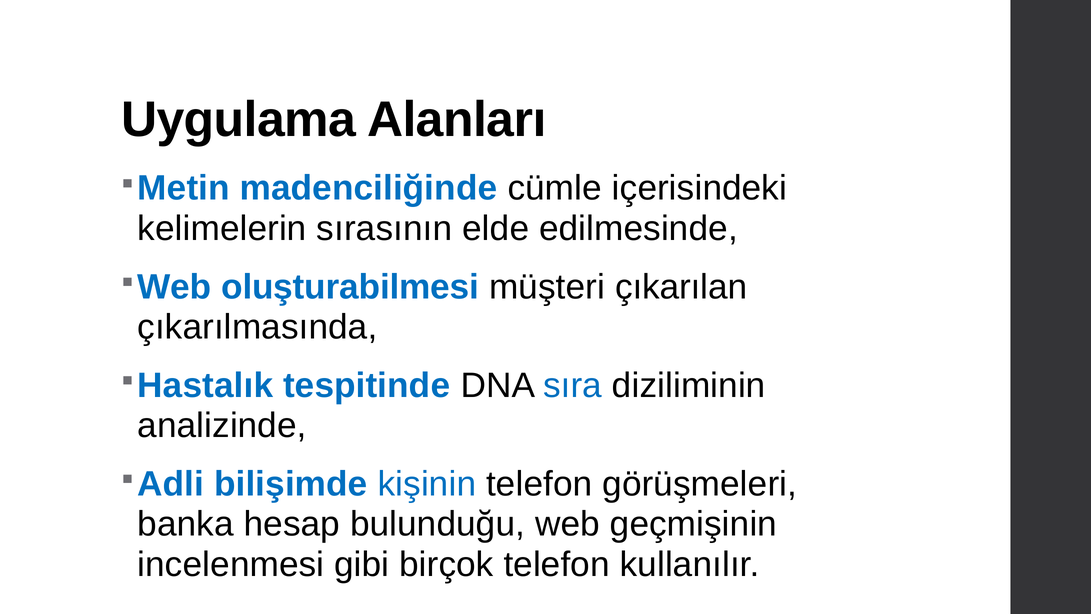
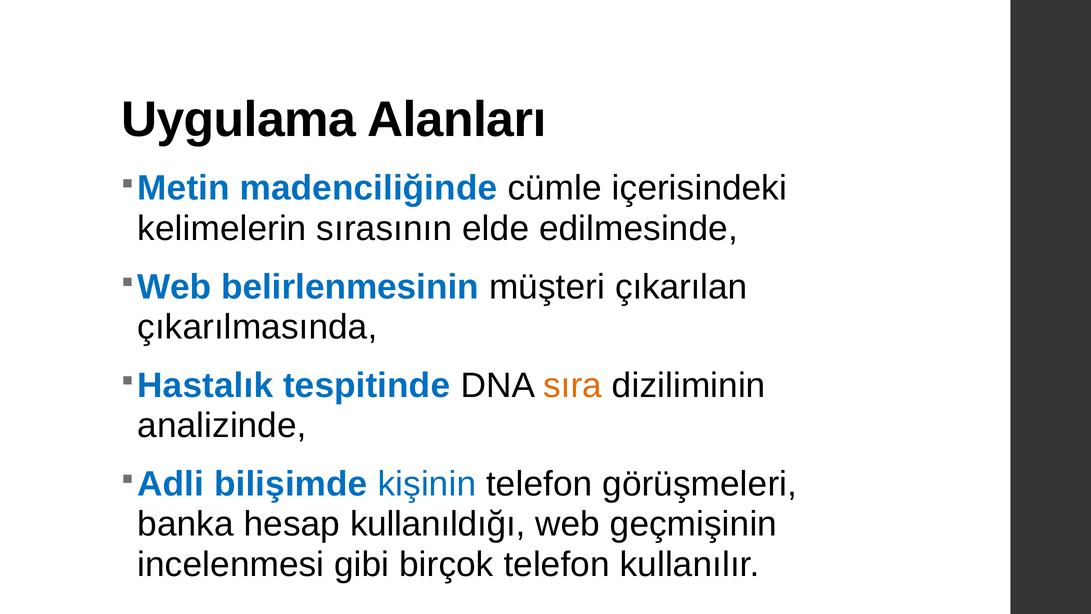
oluşturabilmesi: oluşturabilmesi -> belirlenmesinin (350, 287)
sıra colour: blue -> orange (573, 385)
bulunduğu: bulunduğu -> kullanıldığı (438, 524)
